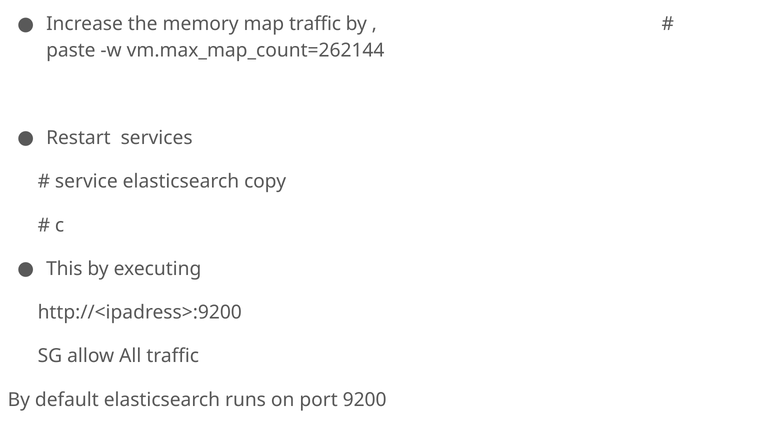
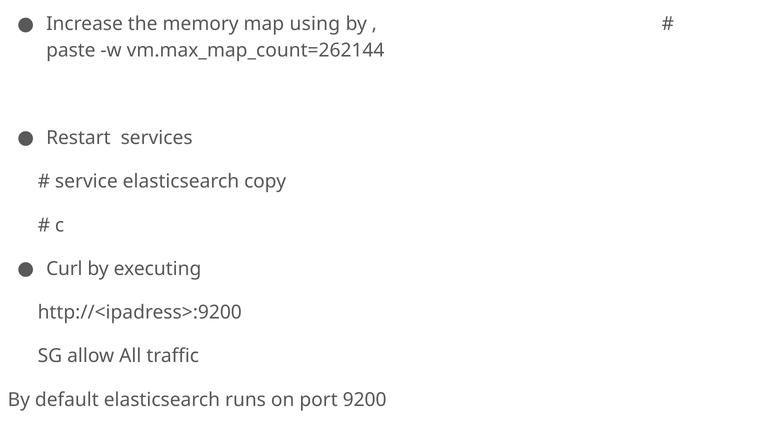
map traffic: traffic -> using (315, 24)
This: This -> Curl (64, 269)
